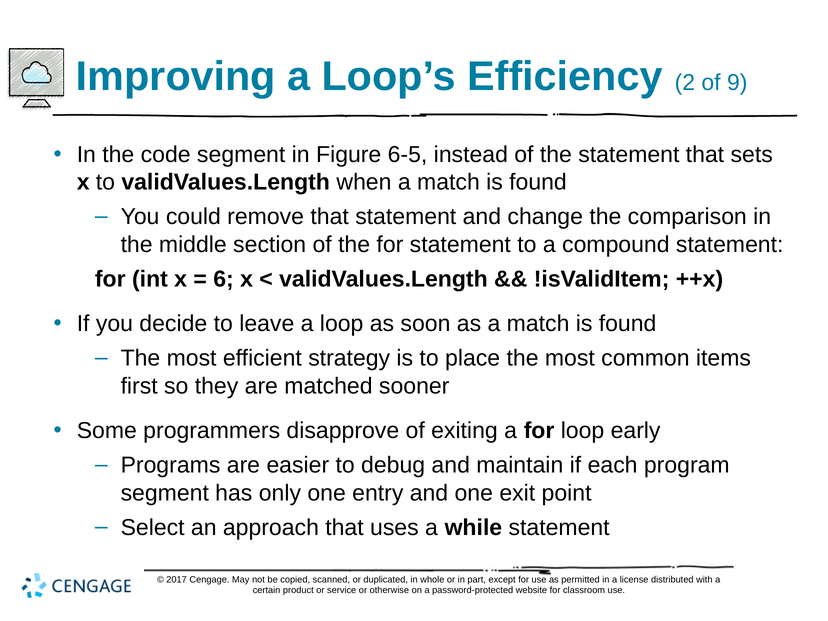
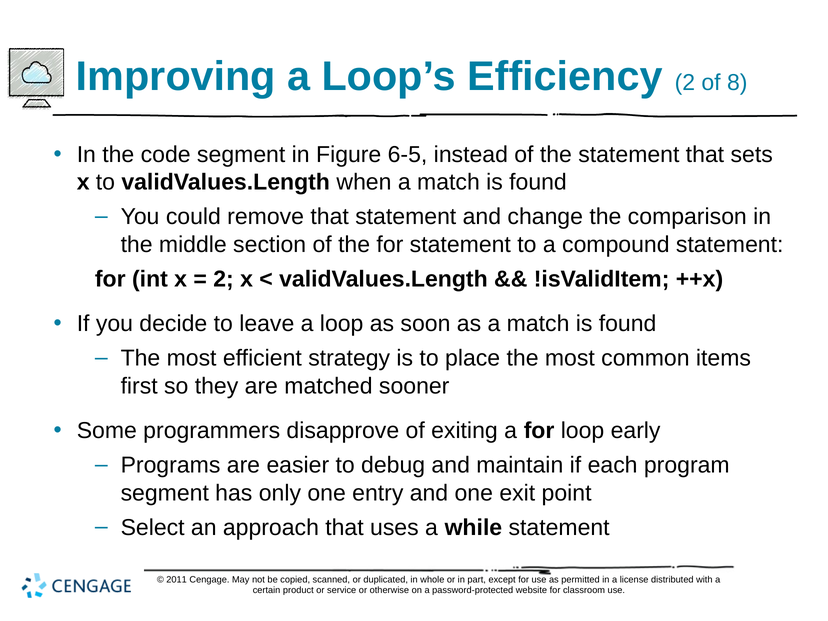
9: 9 -> 8 (737, 83)
6: 6 -> 2 (224, 279)
2017: 2017 -> 2011 (177, 580)
